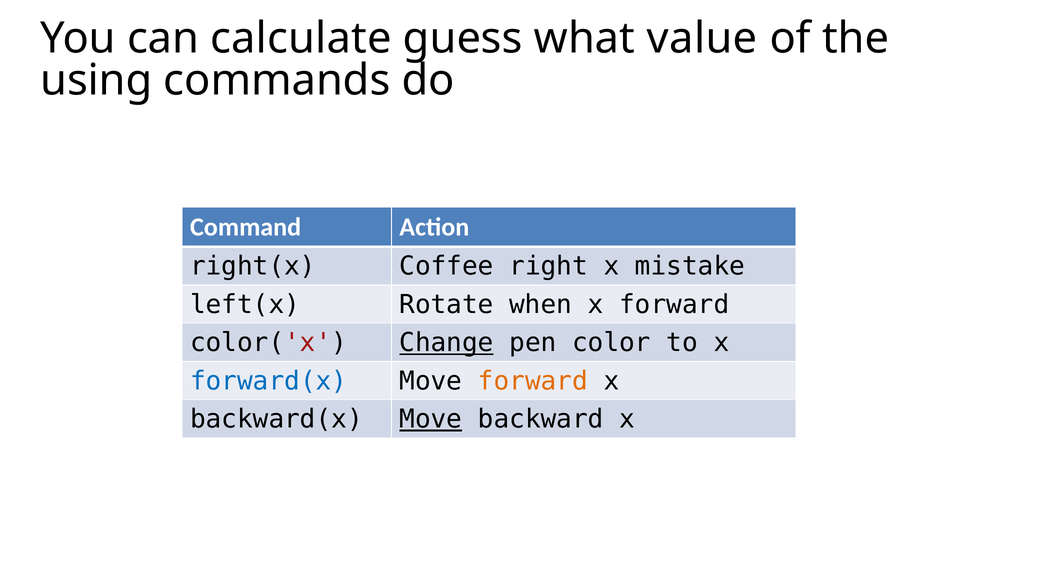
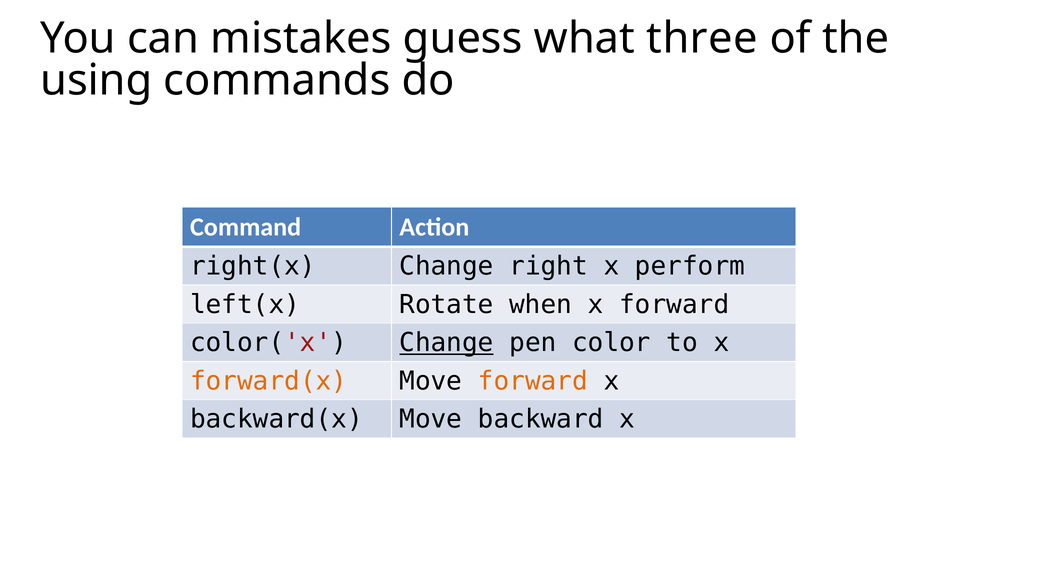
calculate: calculate -> mistakes (301, 39)
value: value -> three (702, 39)
right(x Coffee: Coffee -> Change (446, 266)
mistake: mistake -> perform (690, 266)
forward(x colour: blue -> orange (269, 381)
Move underline: present -> none (431, 419)
